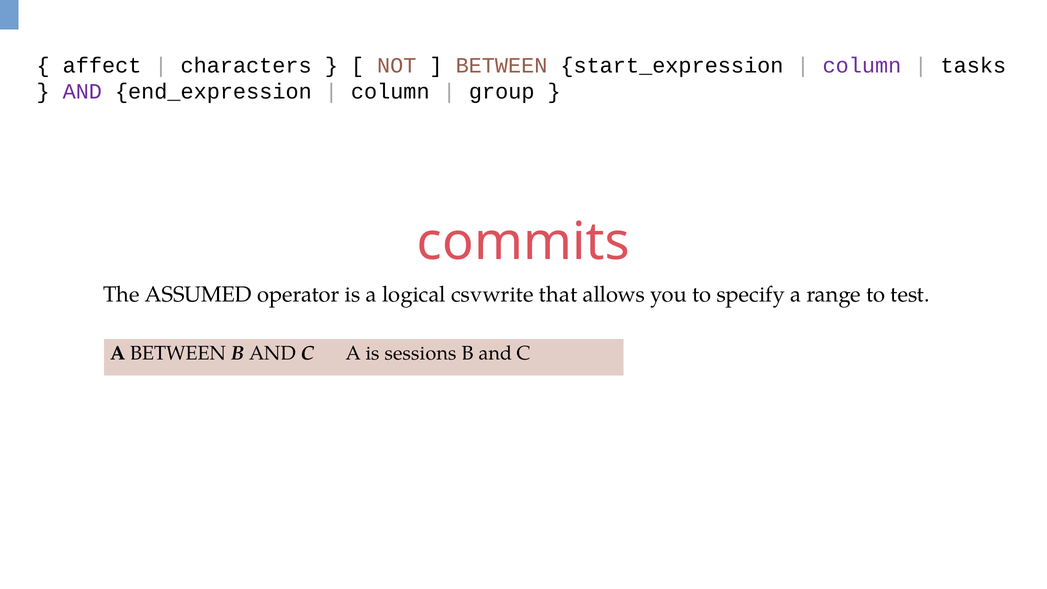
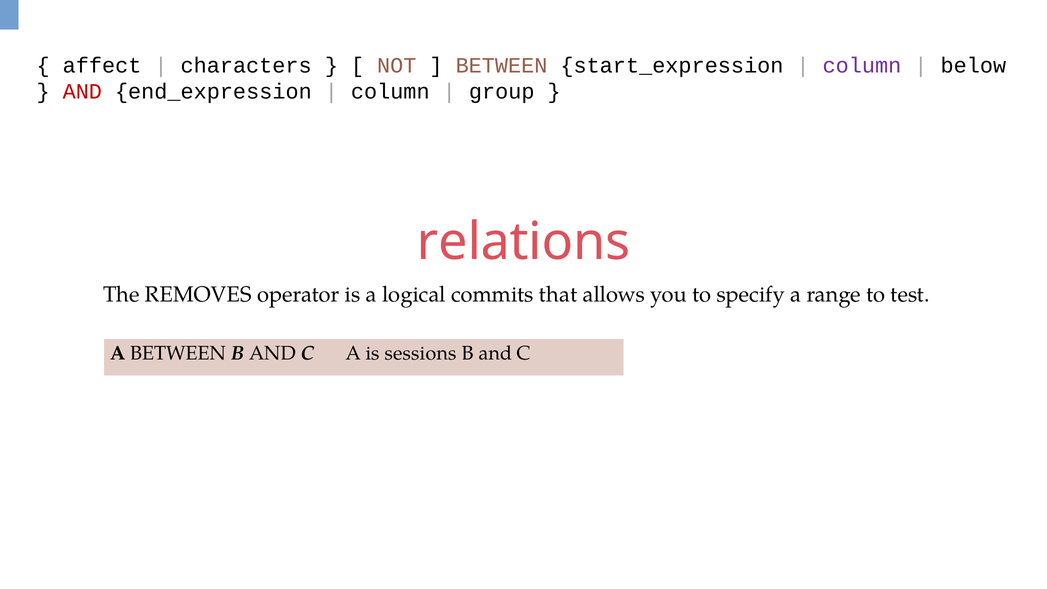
tasks: tasks -> below (973, 66)
AND colour: purple -> red (82, 92)
commits: commits -> relations (524, 242)
ASSUMED: ASSUMED -> REMOVES (198, 294)
csvwrite: csvwrite -> commits (492, 294)
